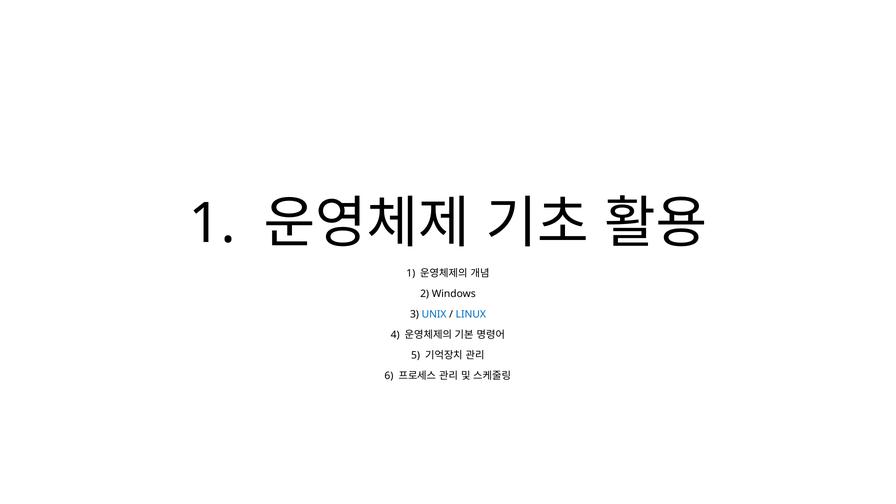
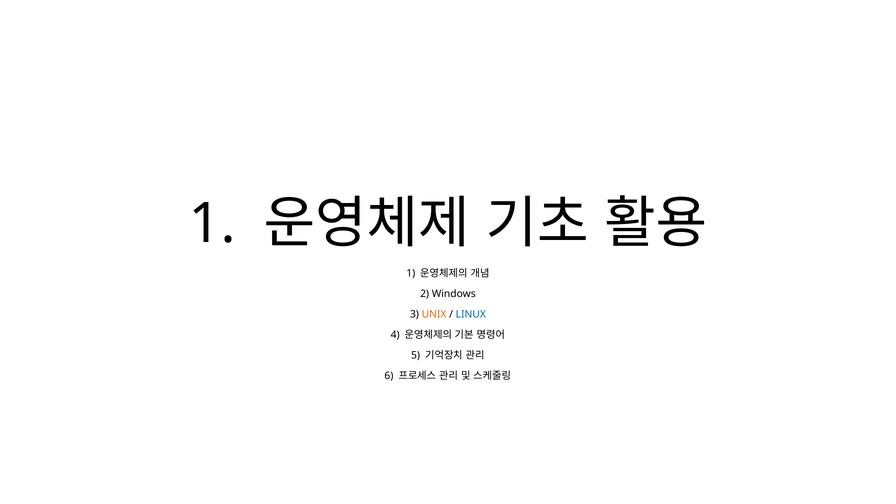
UNIX colour: blue -> orange (434, 314)
